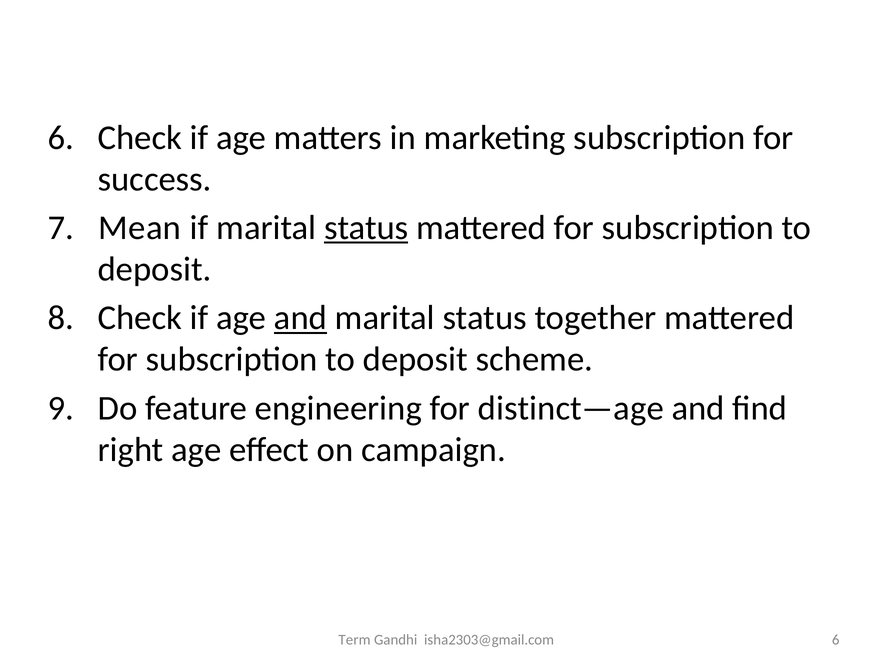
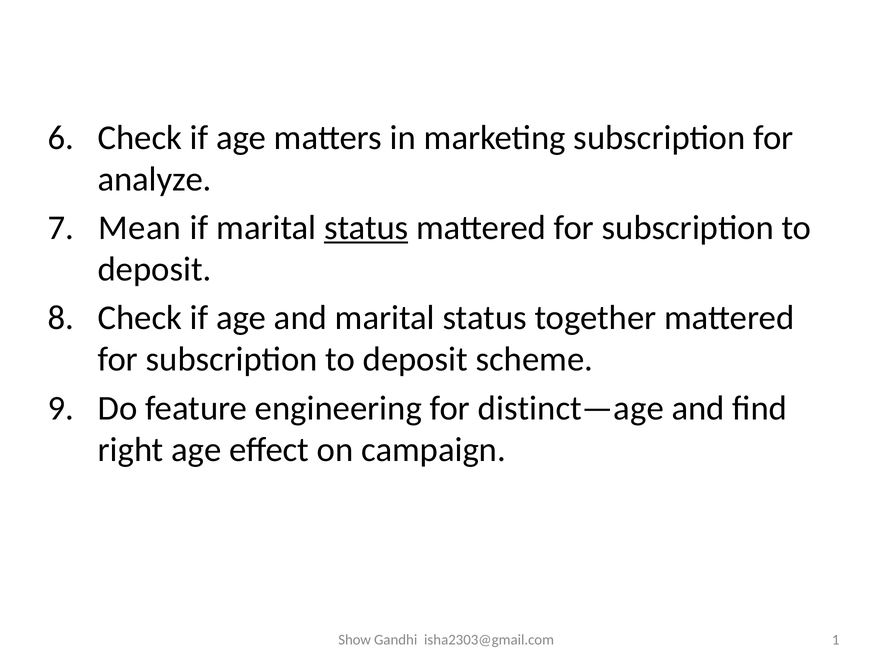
success: success -> analyze (155, 179)
and underline: present -> none (301, 318)
Term: Term -> Show (355, 639)
isha2303@gmail.com 6: 6 -> 1 (836, 639)
